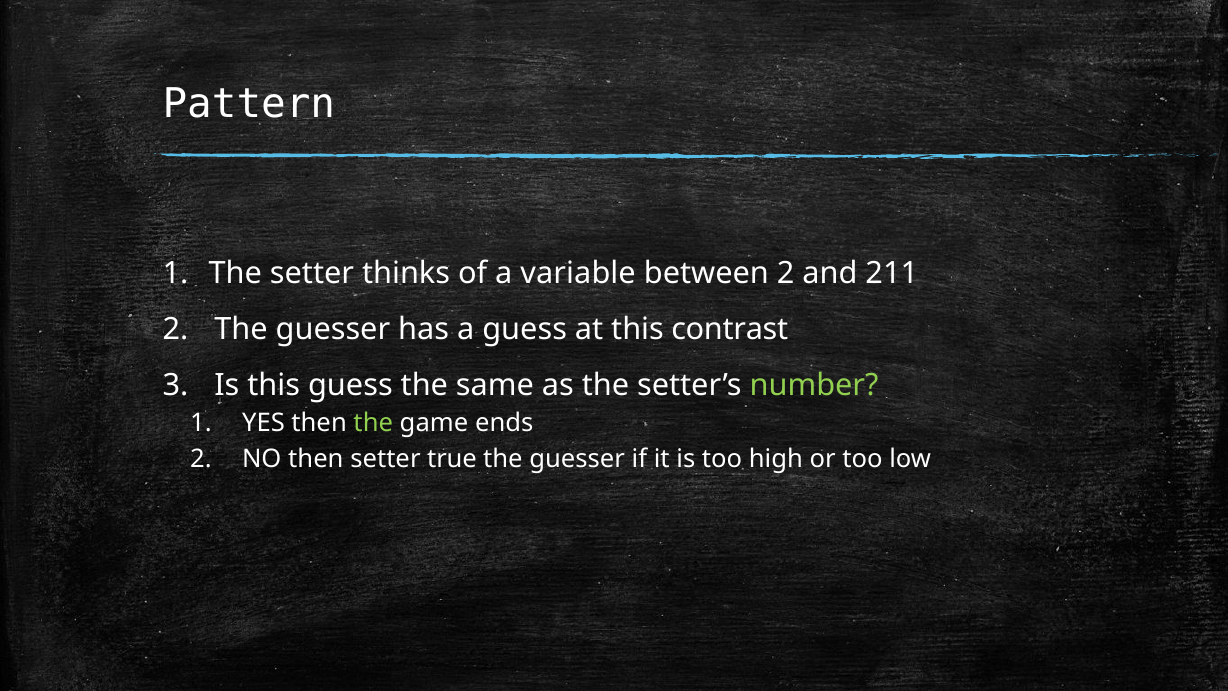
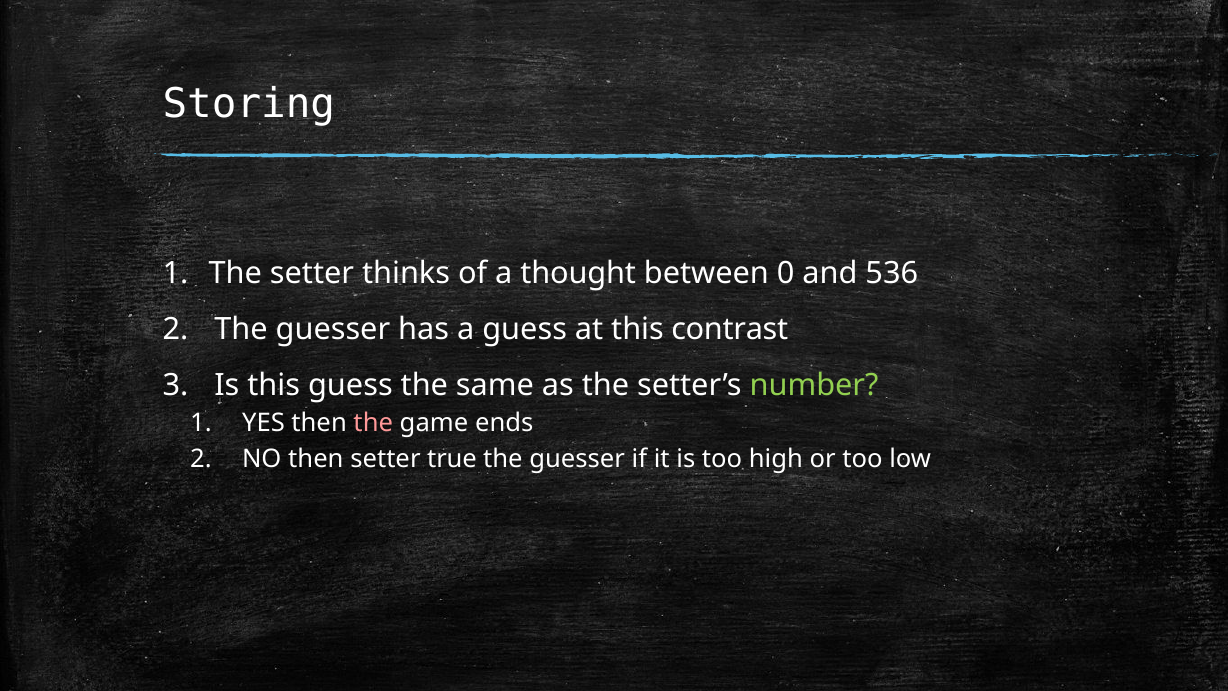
Pattern: Pattern -> Storing (249, 103)
variable: variable -> thought (578, 273)
between 2: 2 -> 0 (786, 273)
211: 211 -> 536 (892, 273)
the colour: light green -> pink (373, 423)
